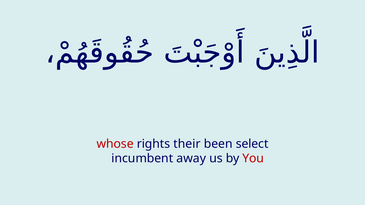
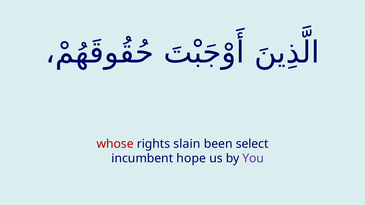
their: their -> slain (187, 144)
away: away -> hope (191, 159)
You colour: red -> purple (253, 159)
